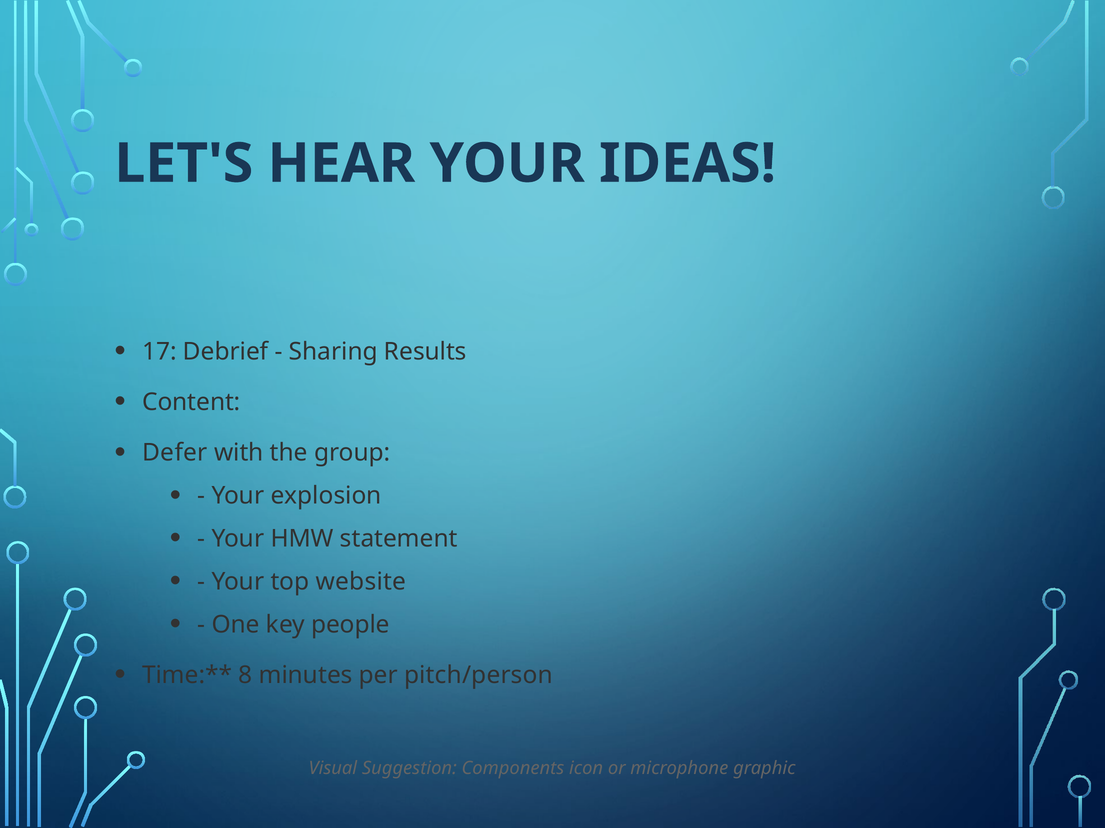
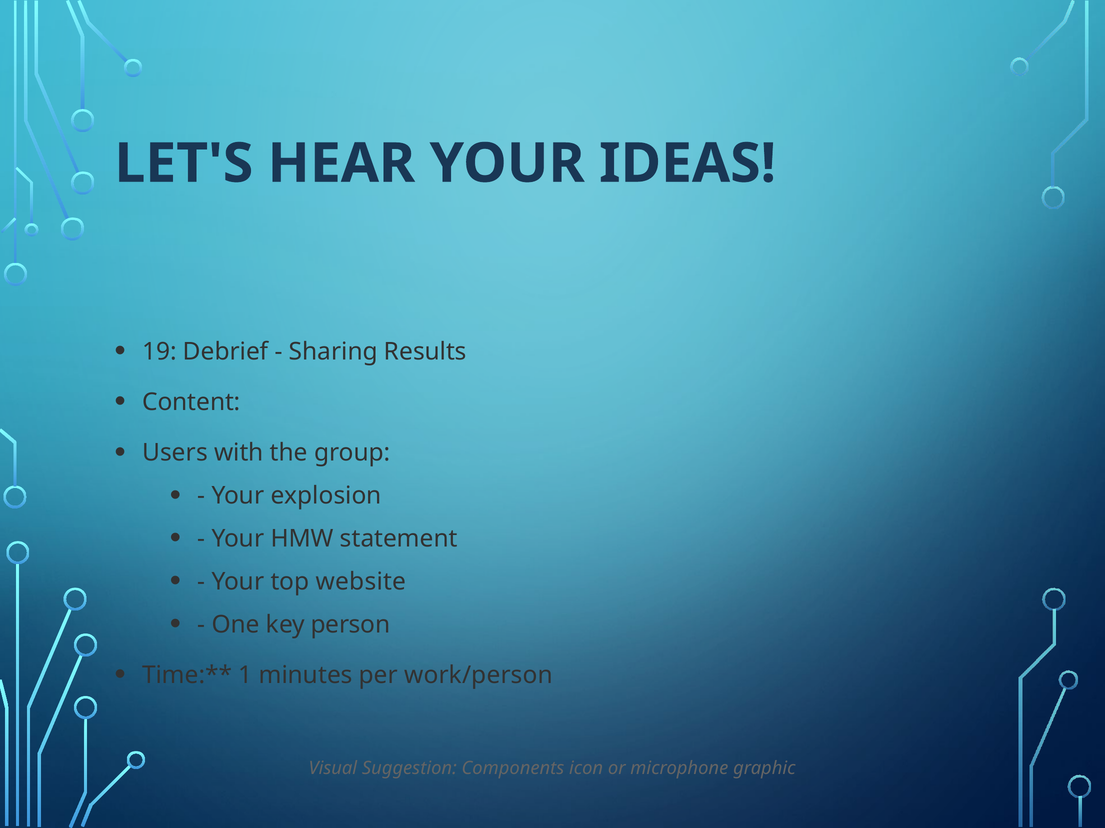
17: 17 -> 19 (159, 352)
Defer: Defer -> Users (175, 453)
people: people -> person (350, 625)
8: 8 -> 1 (245, 676)
pitch/person: pitch/person -> work/person (479, 676)
